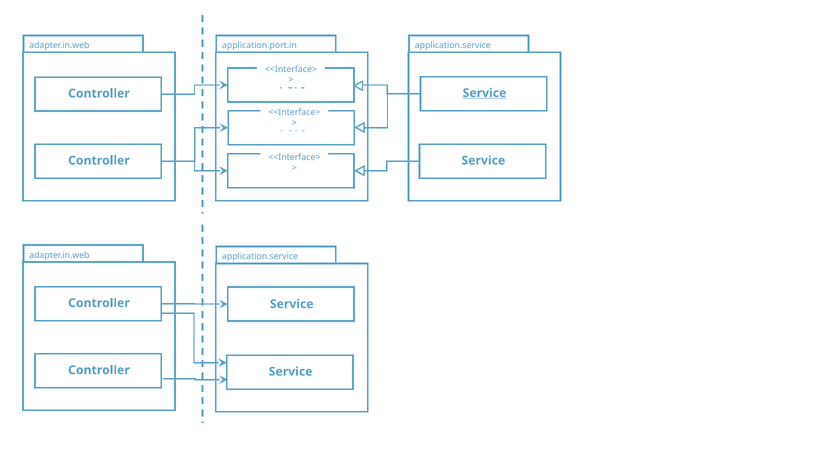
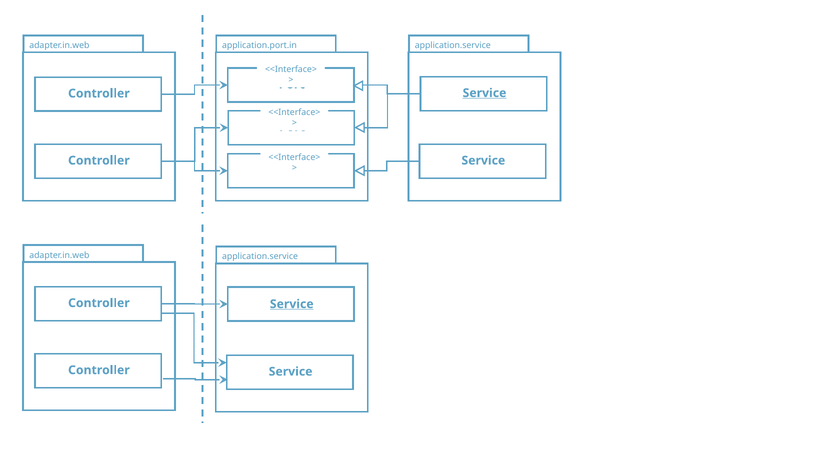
Service underline: none -> present (292, 304)
